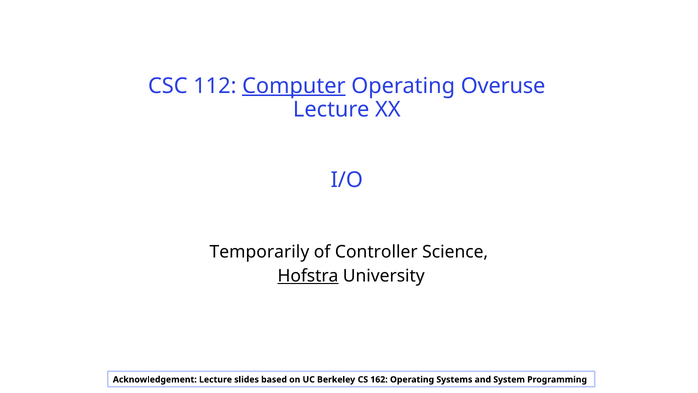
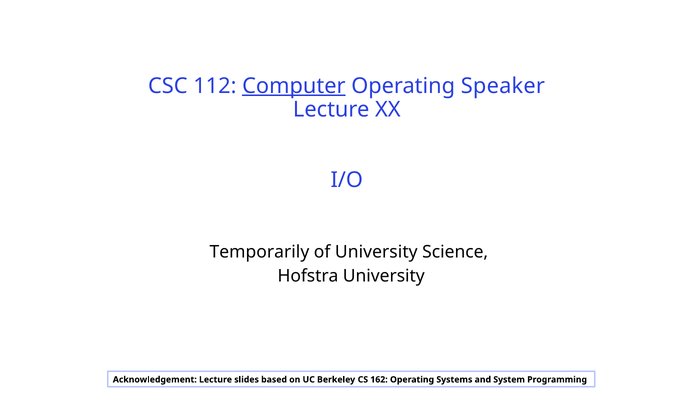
Overuse: Overuse -> Speaker (503, 86)
of Controller: Controller -> University (376, 252)
Hofstra underline: present -> none (308, 276)
